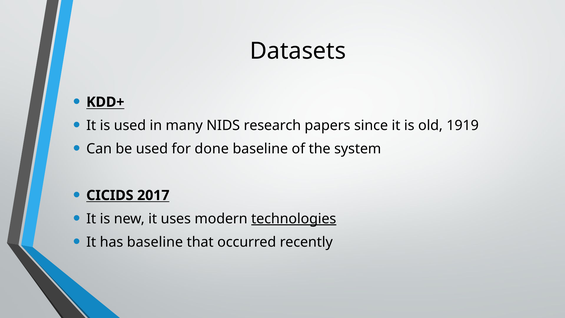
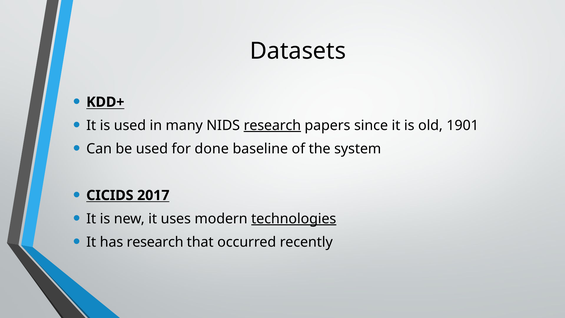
research underline: none -> present (272, 125)
1919: 1919 -> 1901 (463, 125)
has baseline: baseline -> research (155, 242)
